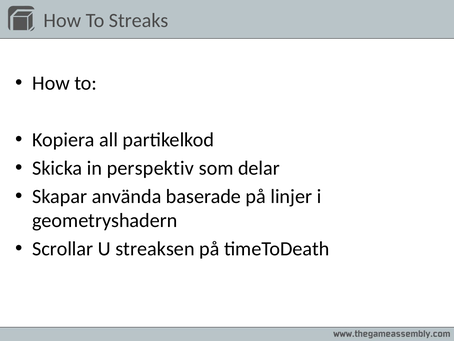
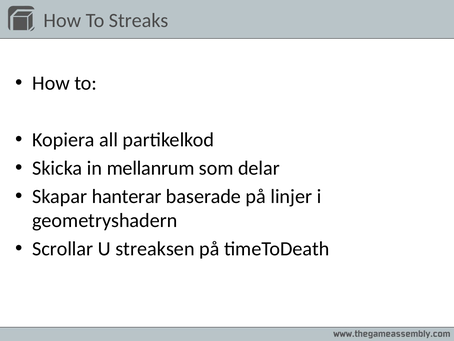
perspektiv: perspektiv -> mellanrum (151, 168)
använda: använda -> hanterar (127, 196)
